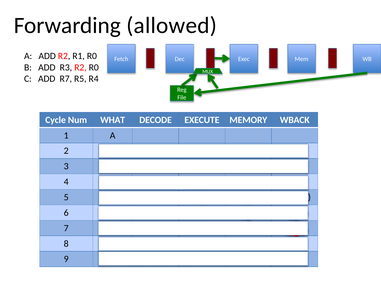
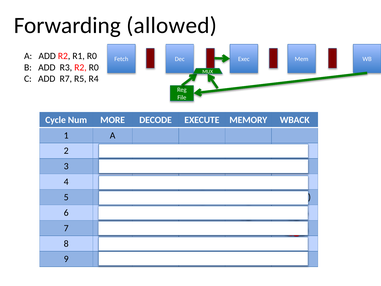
WHAT: WHAT -> MORE (113, 120)
